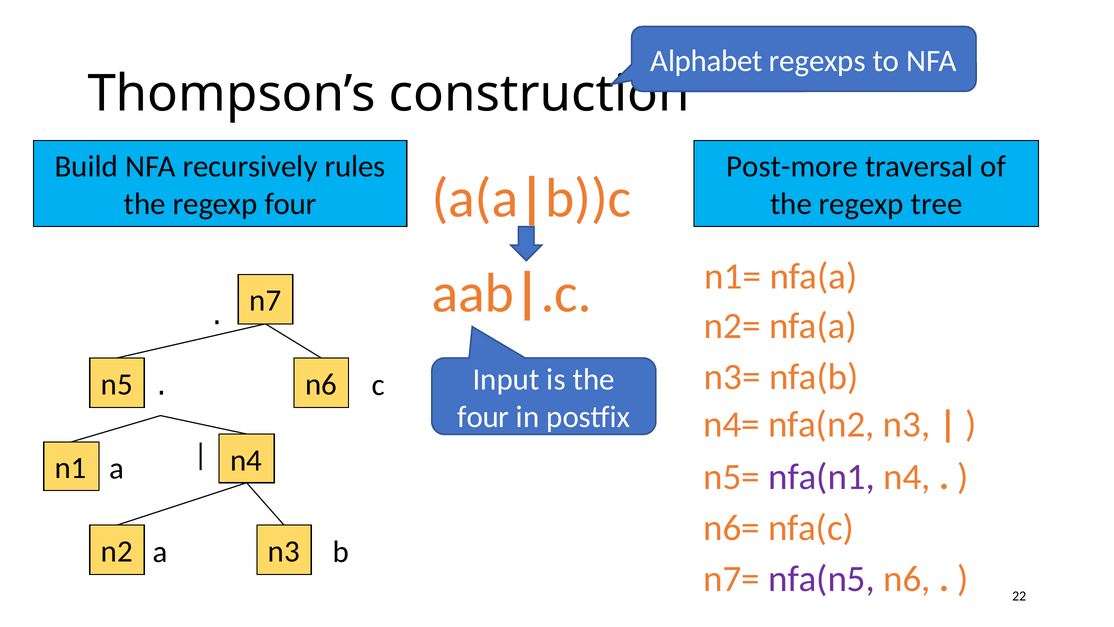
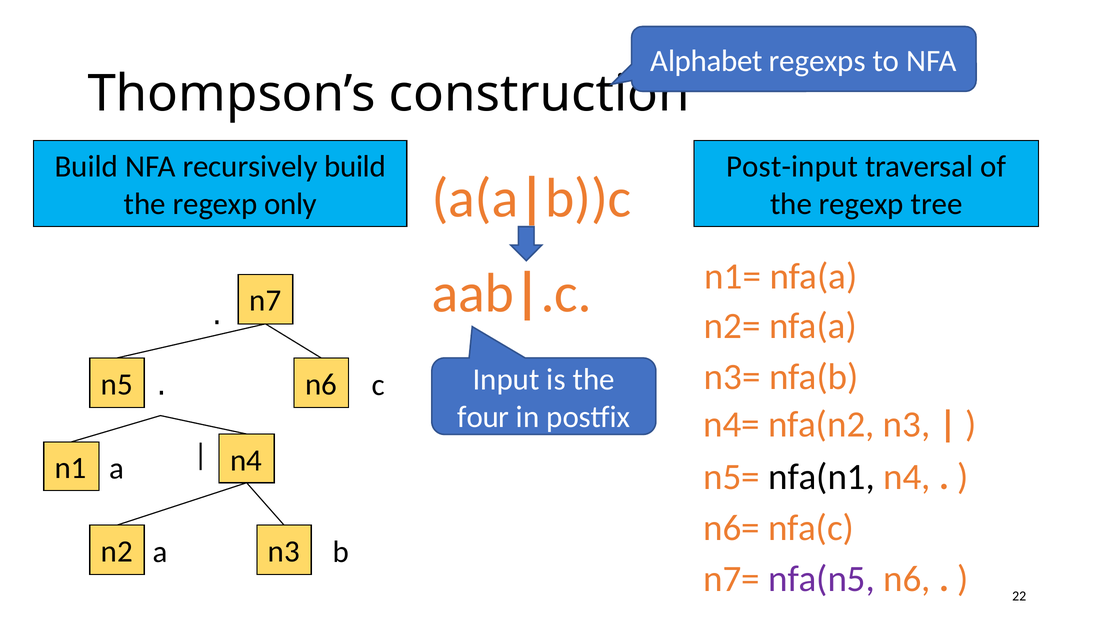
recursively rules: rules -> build (355, 167)
Post-more: Post-more -> Post-input (792, 167)
regexp four: four -> only (291, 204)
nfa(n1 colour: purple -> black (822, 477)
